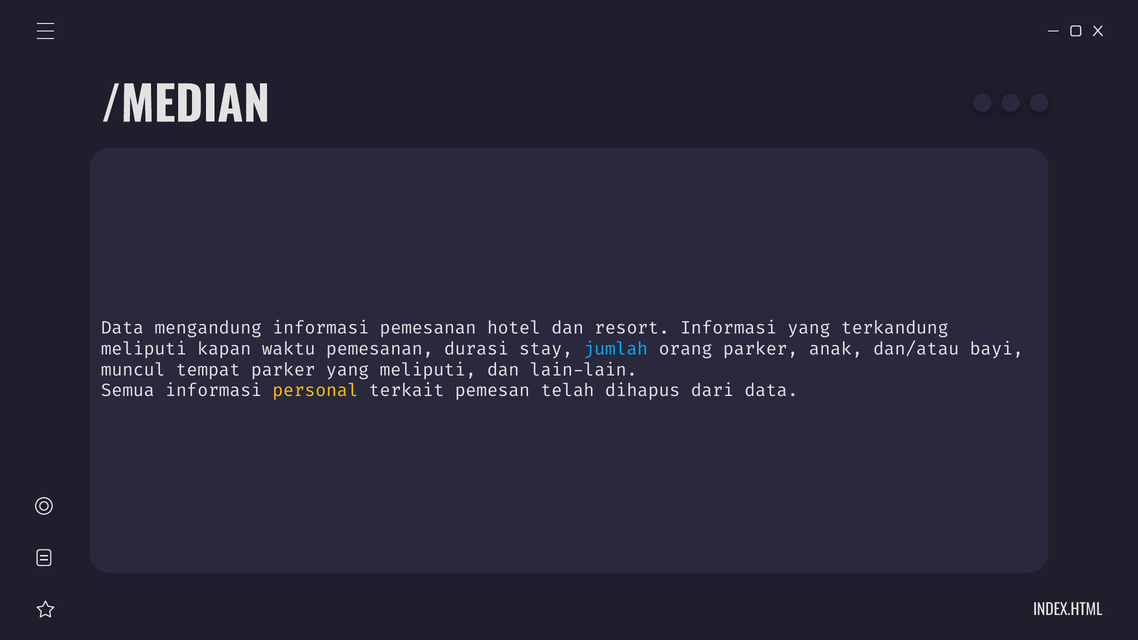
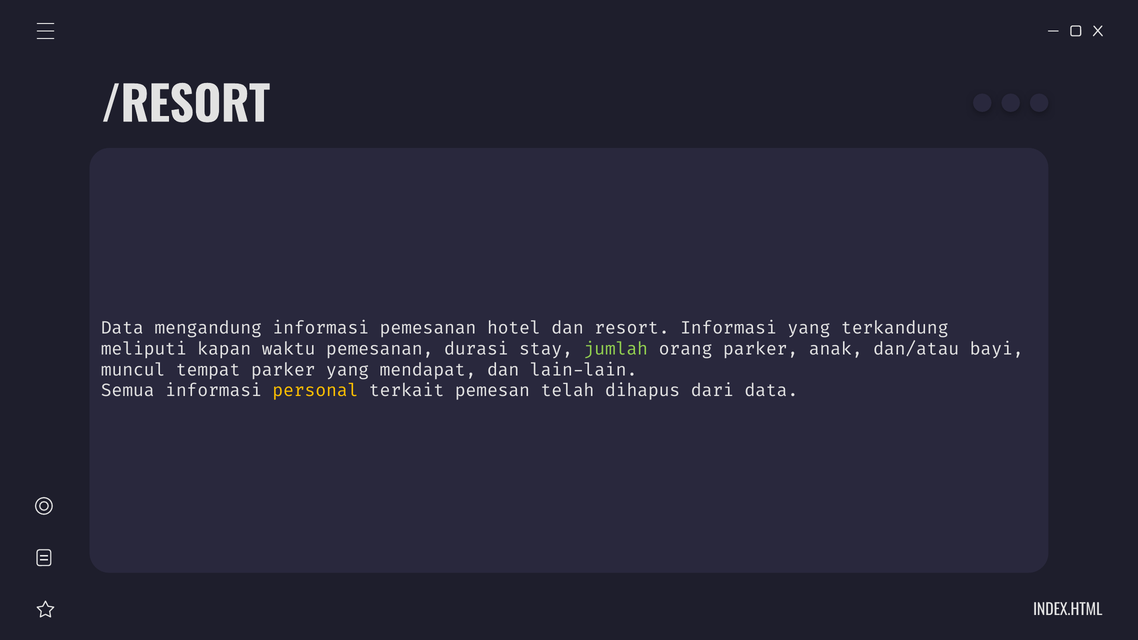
/MEDIAN: /MEDIAN -> /RESORT (186, 106)
jumlah colour: light blue -> light green (616, 349)
yang meliputi: meliputi -> mendapat (428, 370)
